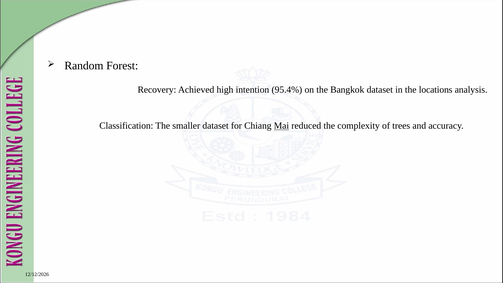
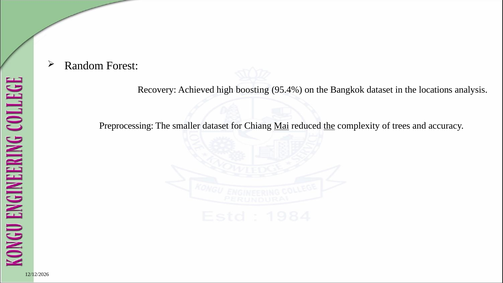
intention: intention -> boosting (252, 90)
Classification: Classification -> Preprocessing (126, 126)
the underline: none -> present (329, 126)
